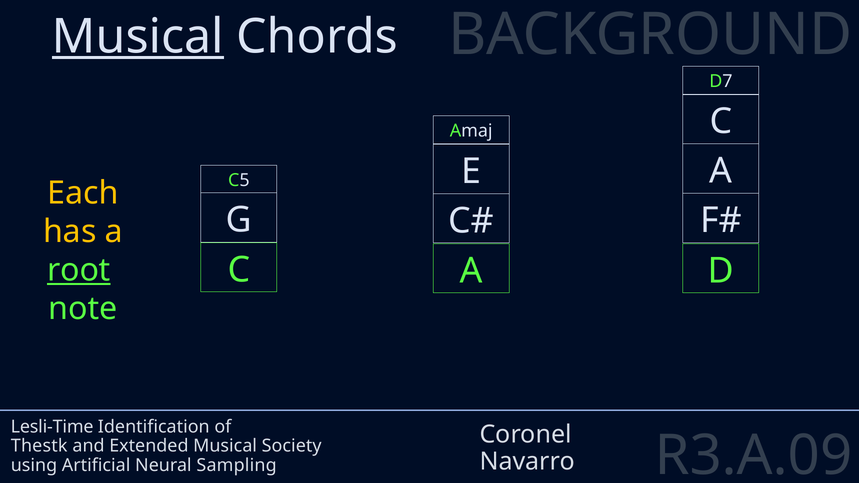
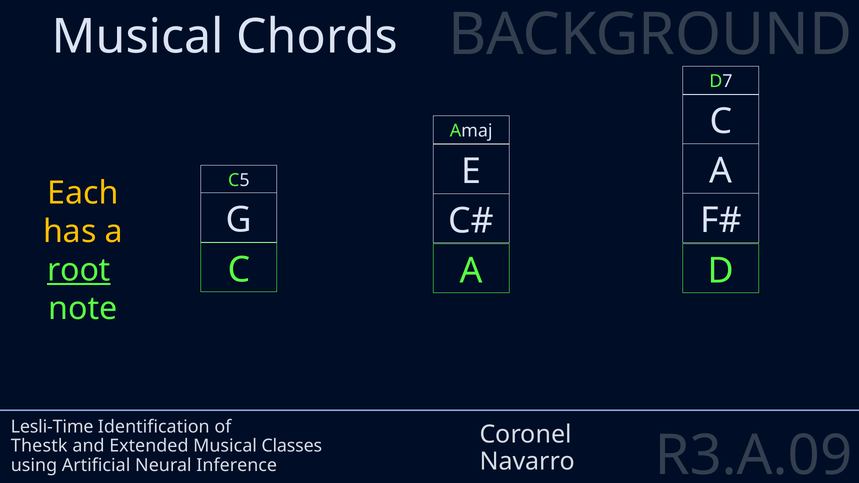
Musical underline: present -> none (138, 37)
Society: Society -> Classes (292, 446)
Sampling: Sampling -> Inference (237, 466)
